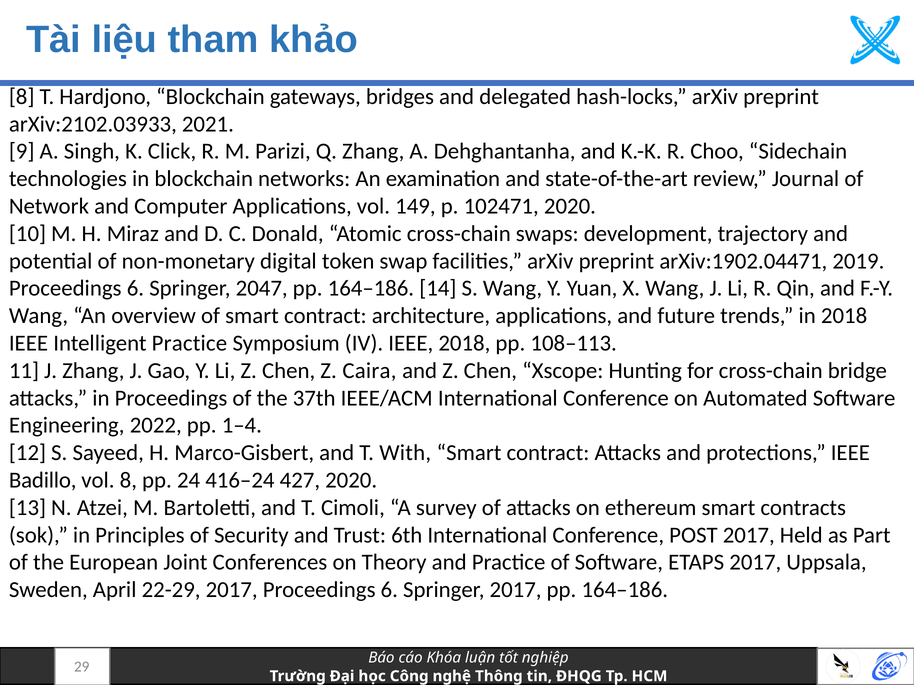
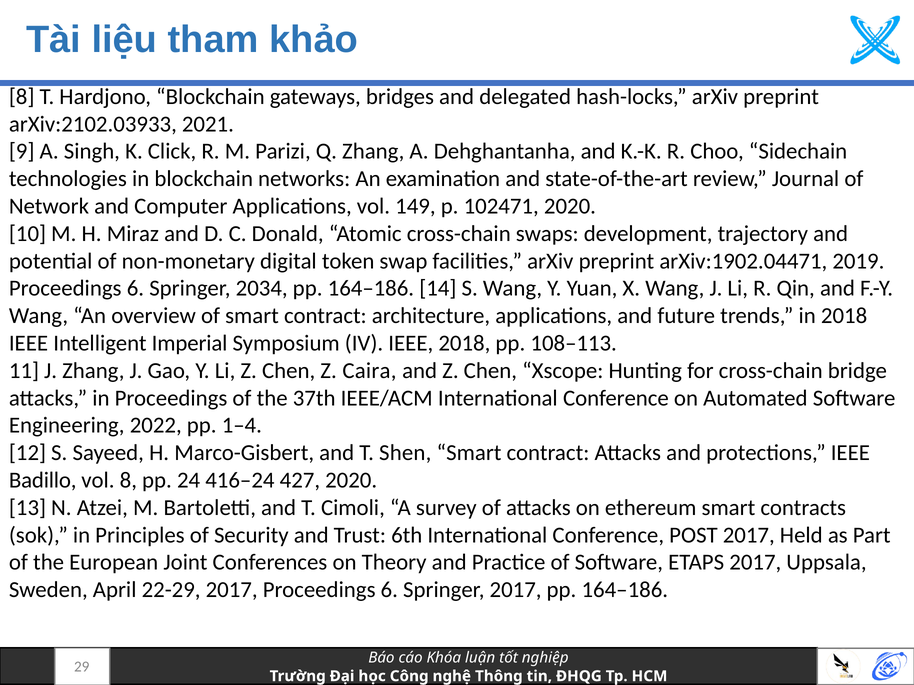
2047: 2047 -> 2034 (262, 289)
Intelligent Practice: Practice -> Imperial (190, 343)
With: With -> Shen (405, 453)
